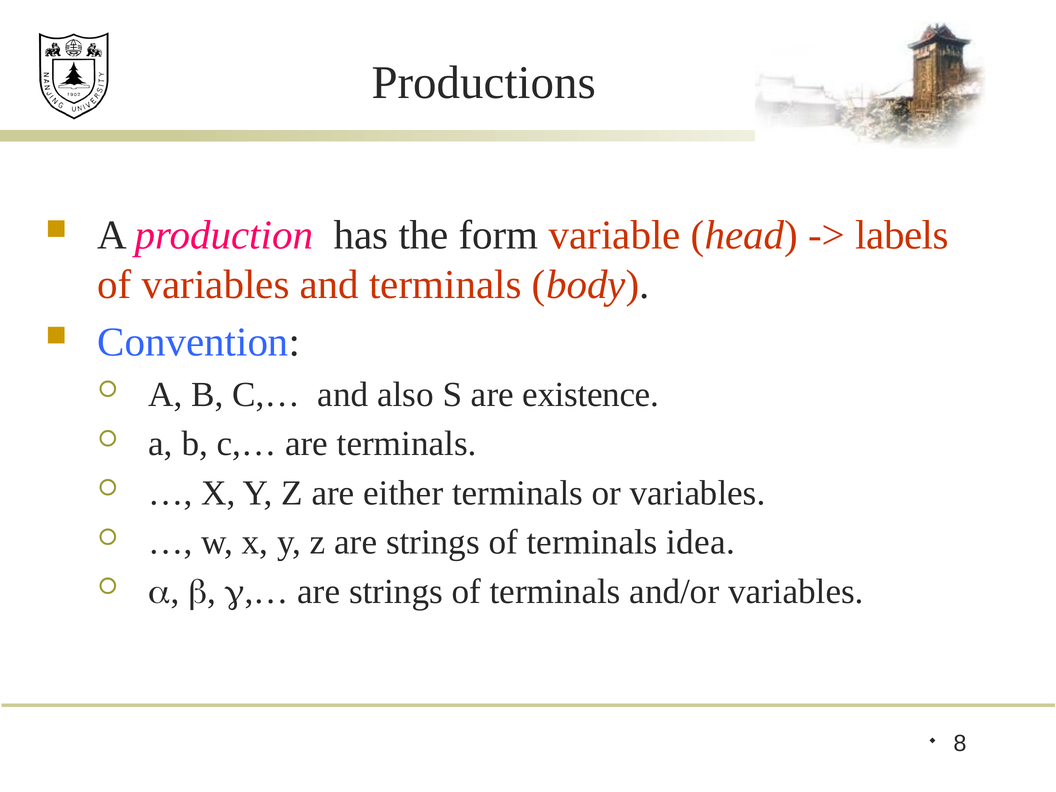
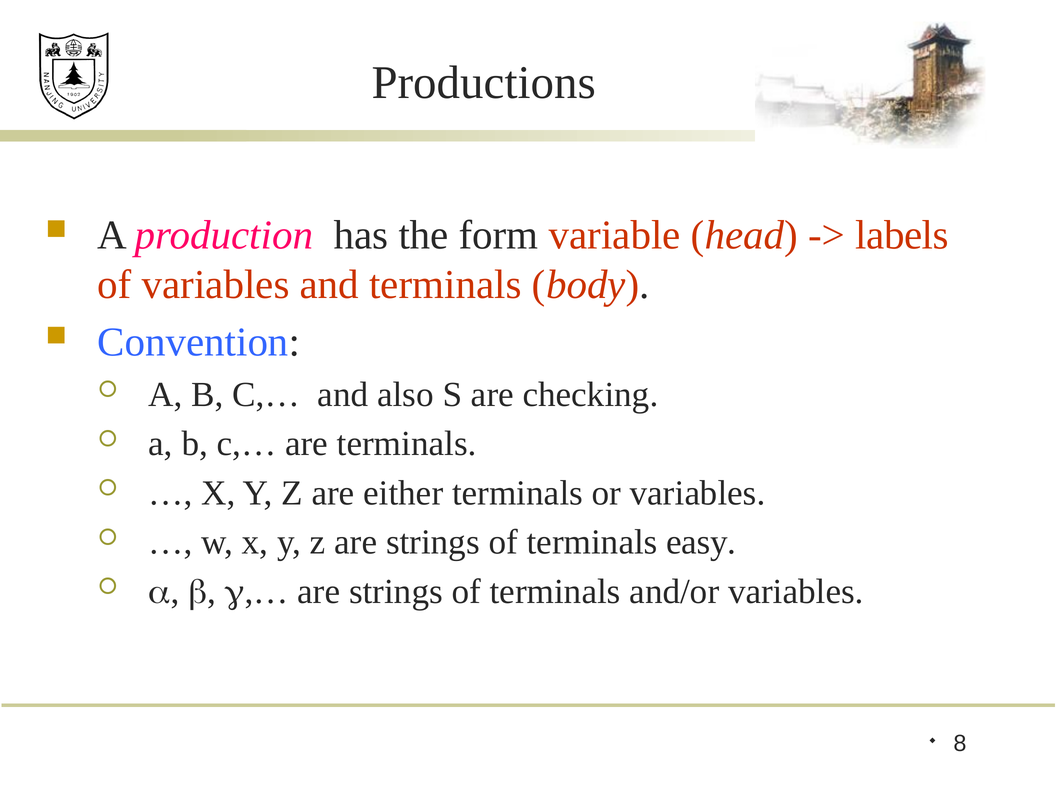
existence: existence -> checking (590, 394)
idea: idea -> easy (701, 542)
